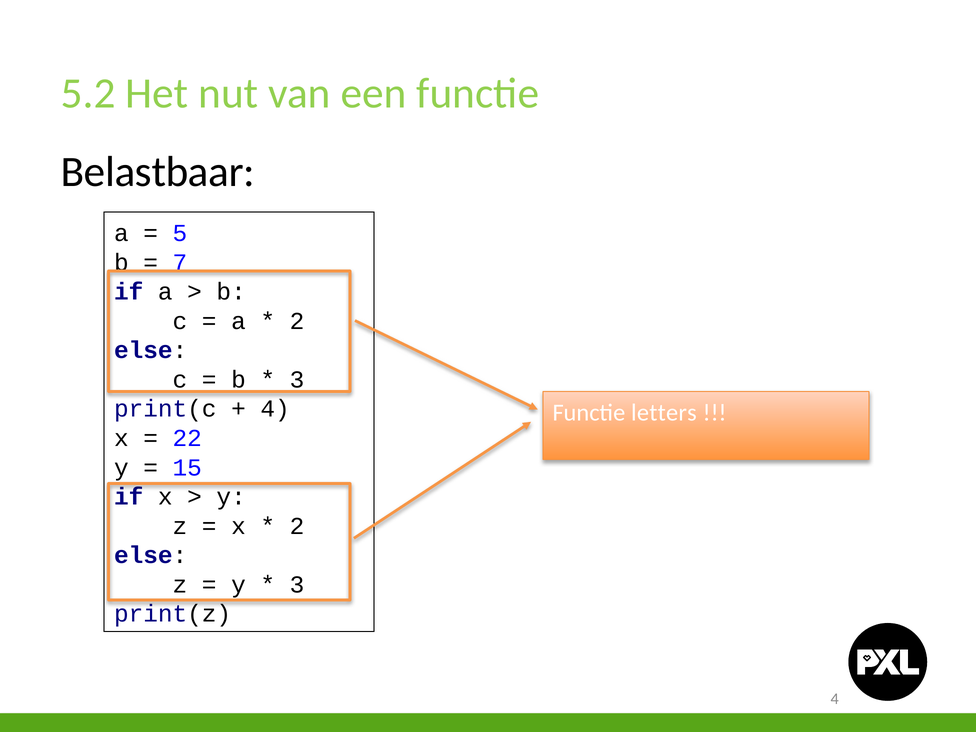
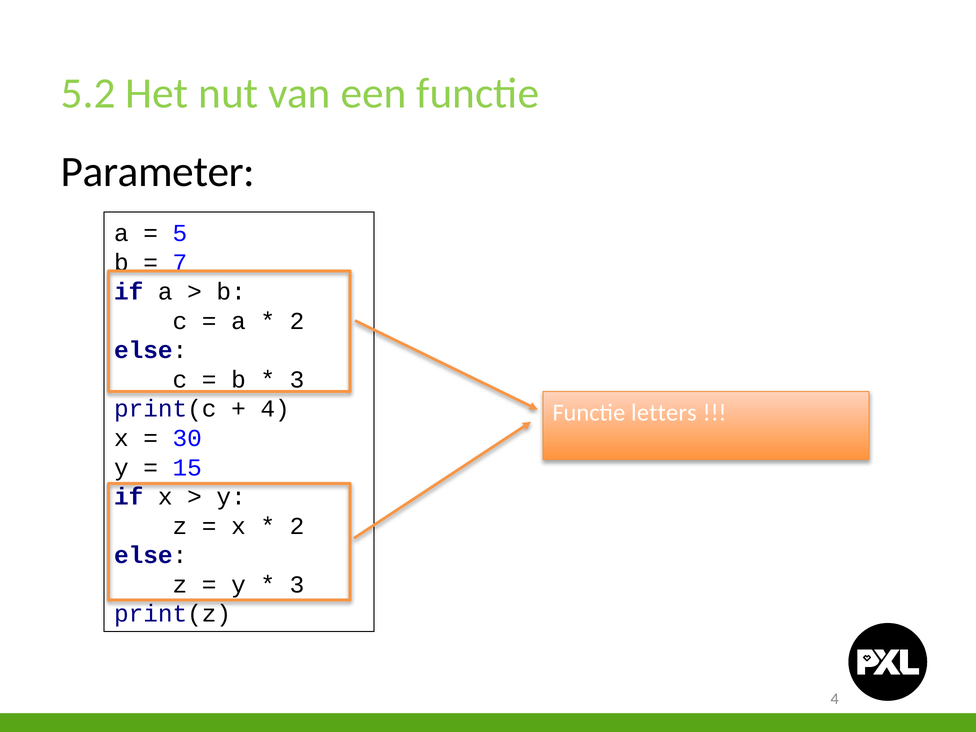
Belastbaar: Belastbaar -> Parameter (158, 172)
22: 22 -> 30 (187, 438)
